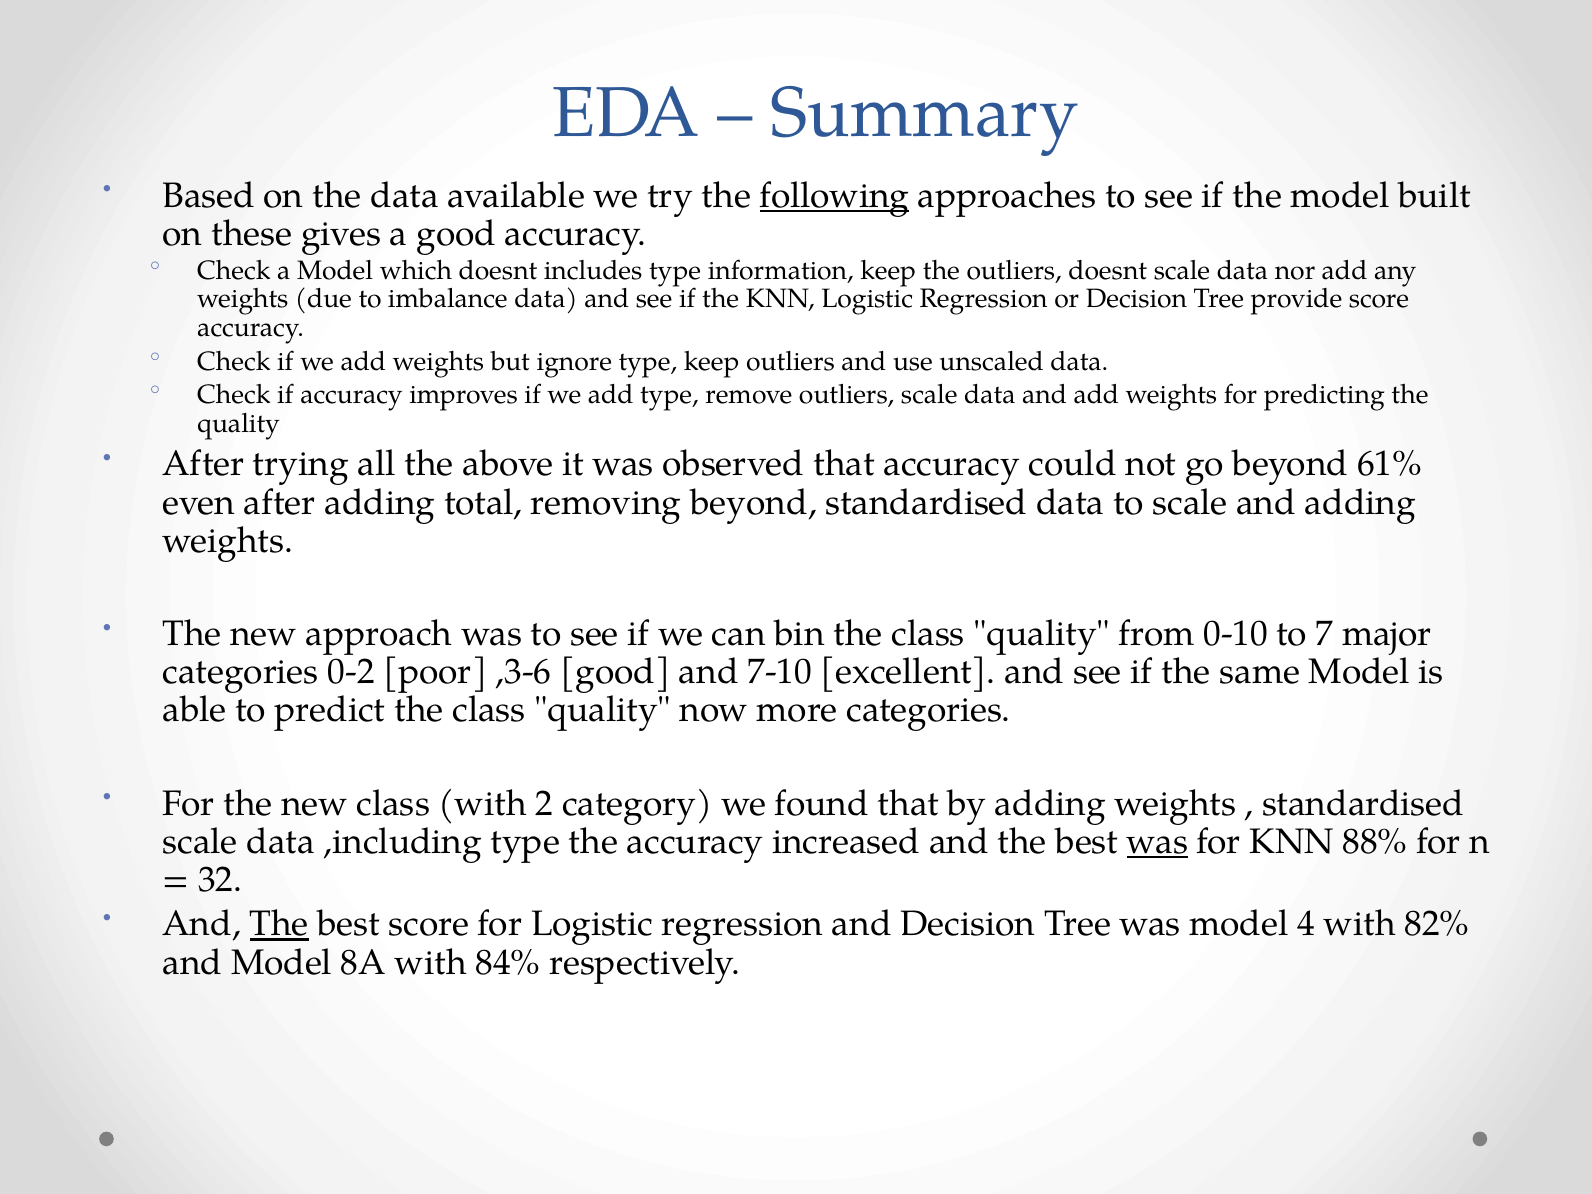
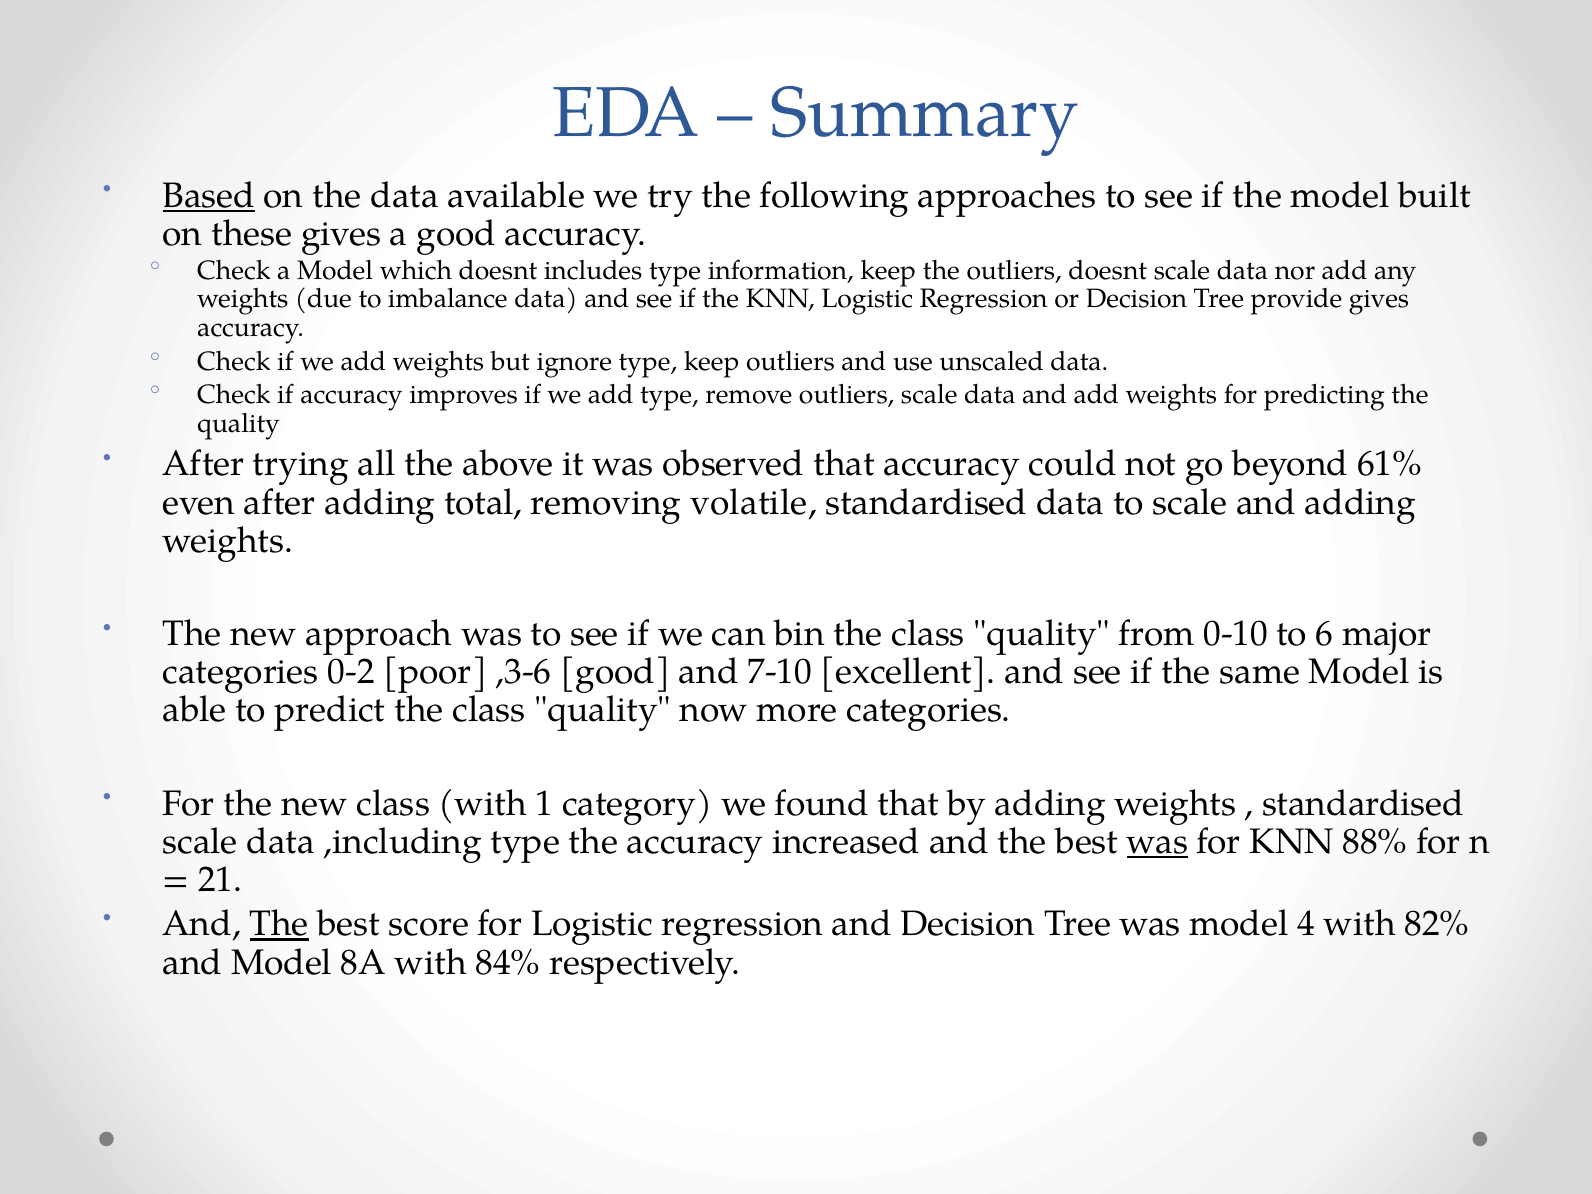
Based underline: none -> present (209, 195)
following underline: present -> none (834, 195)
provide score: score -> gives (1379, 299)
removing beyond: beyond -> volatile (754, 502)
7: 7 -> 6 (1325, 634)
2: 2 -> 1 (544, 803)
32: 32 -> 21 (220, 880)
